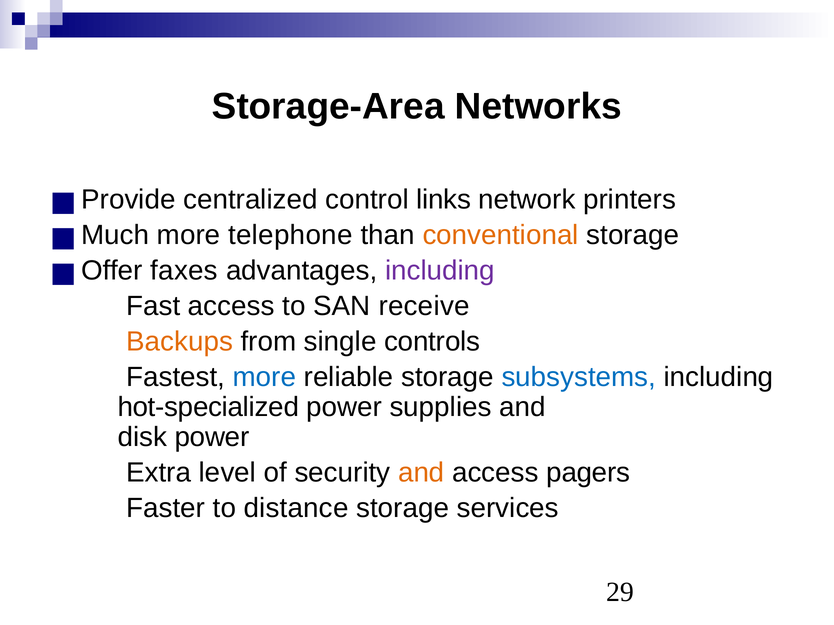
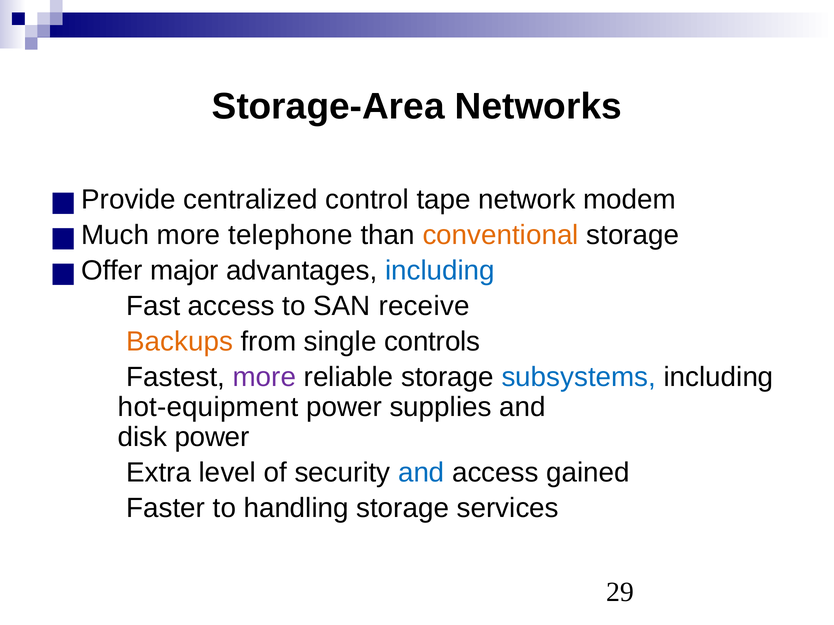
links: links -> tape (444, 200)
printers: printers -> modem (630, 200)
faxes: faxes -> major (184, 271)
including colour: purple -> blue (440, 271)
more colour: blue -> purple (264, 378)
hot-specialized: hot-specialized -> hot-equipment (208, 408)
and colour: orange -> blue (421, 473)
pagers: pagers -> gained (588, 473)
distance: distance -> handling (296, 509)
